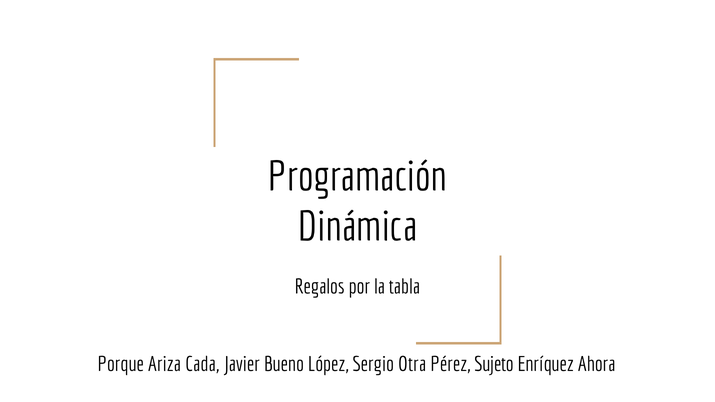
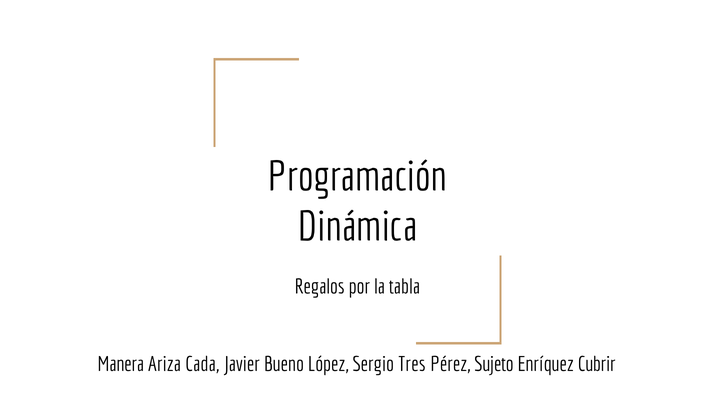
Porque: Porque -> Manera (121, 365)
Otra: Otra -> Tres (412, 365)
Ahora: Ahora -> Cubrir (597, 365)
